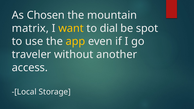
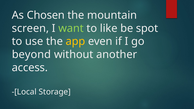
matrix: matrix -> screen (30, 28)
want colour: yellow -> light green (71, 28)
dial: dial -> like (109, 28)
traveler: traveler -> beyond (31, 55)
